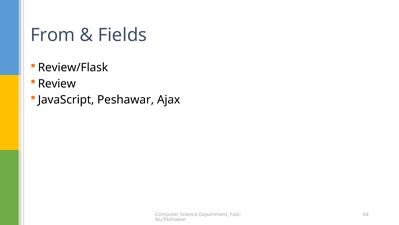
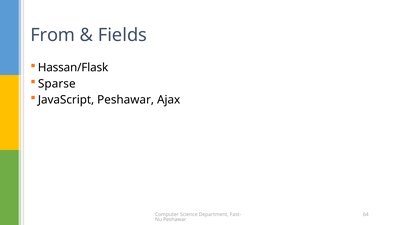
Review/Flask: Review/Flask -> Hassan/Flask (73, 67)
Review: Review -> Sparse (57, 84)
